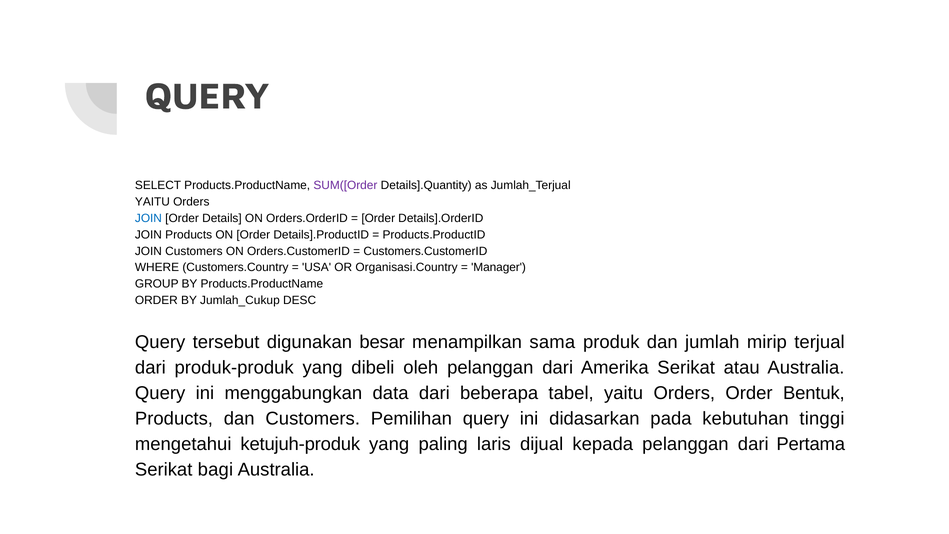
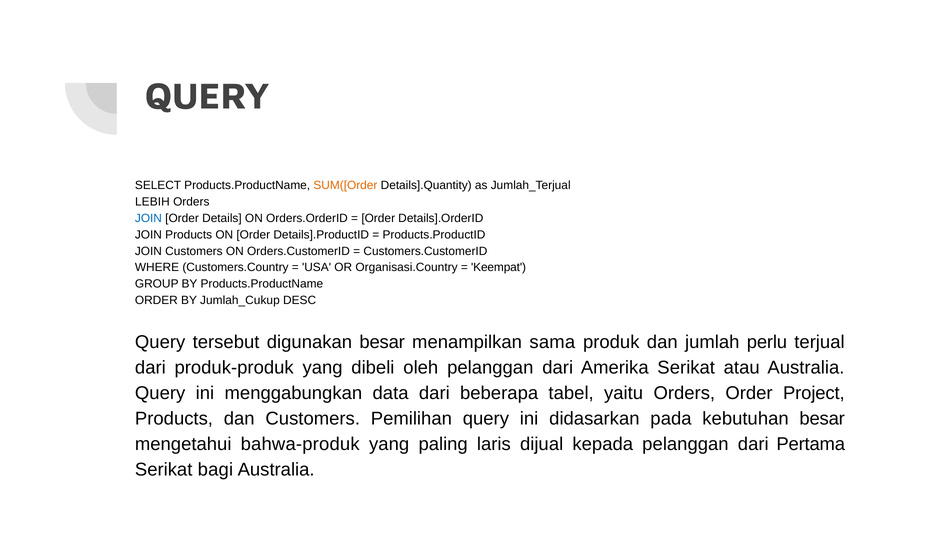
SUM([Order colour: purple -> orange (345, 185)
YAITU: YAITU -> LEBIH (152, 202)
Manager: Manager -> Keempat (499, 267)
mirip: mirip -> perlu (767, 342)
Bentuk: Bentuk -> Project (814, 393)
kebutuhan tinggi: tinggi -> besar (822, 419)
ketujuh-produk: ketujuh-produk -> bahwa-produk (300, 444)
